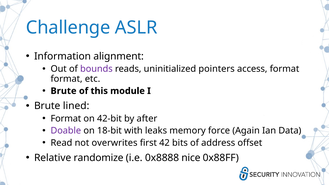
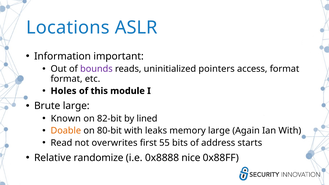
Challenge: Challenge -> Locations (68, 28)
alignment: alignment -> important (119, 56)
Brute: Brute -> Holes (64, 91)
Brute lined: lined -> large (76, 106)
Format: Format -> Known (66, 119)
42-bit: 42-bit -> 82-bit (109, 119)
after: after -> lined (147, 119)
Doable colour: purple -> orange (66, 131)
18-bit: 18-bit -> 80-bit (109, 131)
memory force: force -> large (219, 131)
Ian Data: Data -> With (290, 131)
42: 42 -> 55 (164, 143)
offset: offset -> starts (250, 143)
